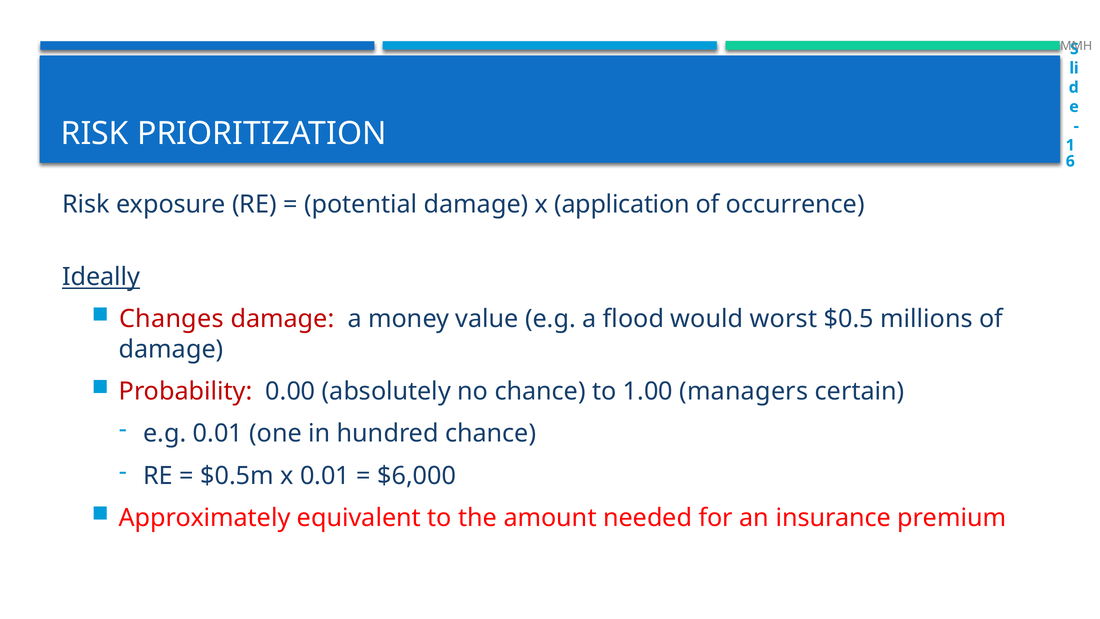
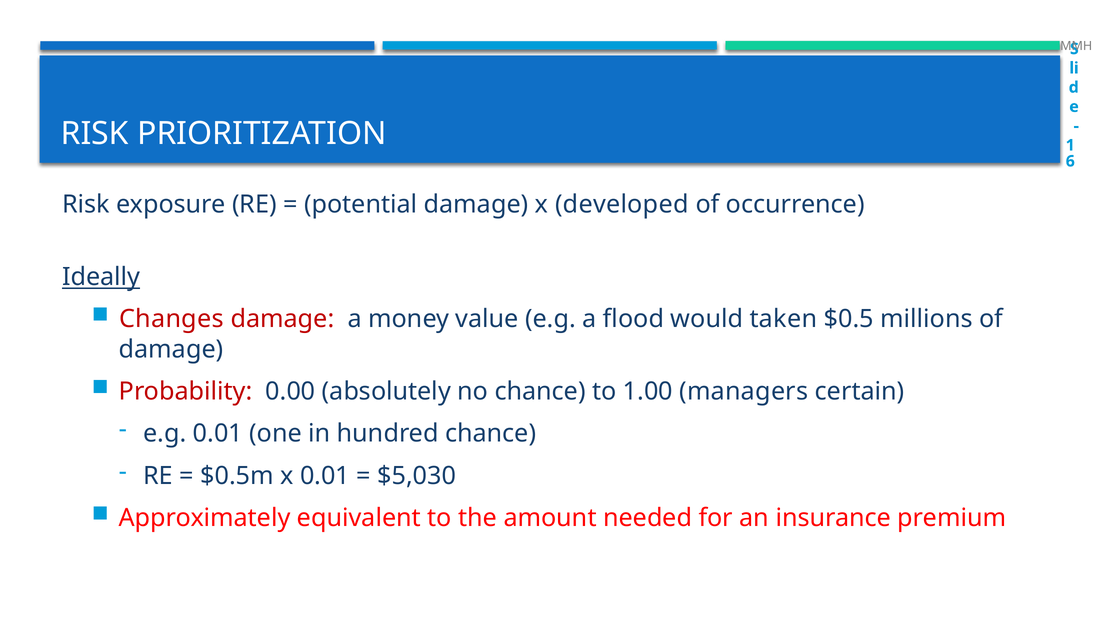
application: application -> developed (622, 204)
worst: worst -> taken (783, 319)
$6,000: $6,000 -> $5,030 (417, 476)
